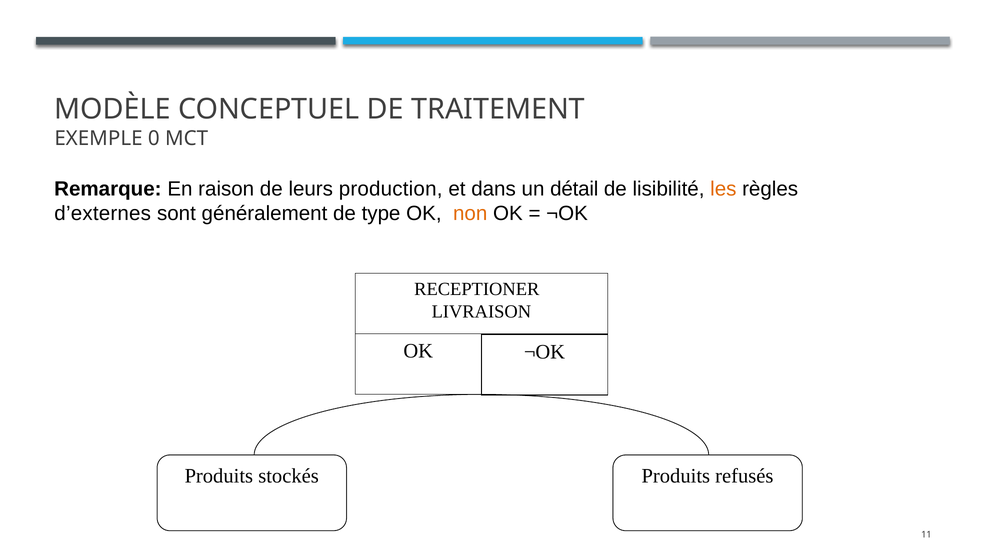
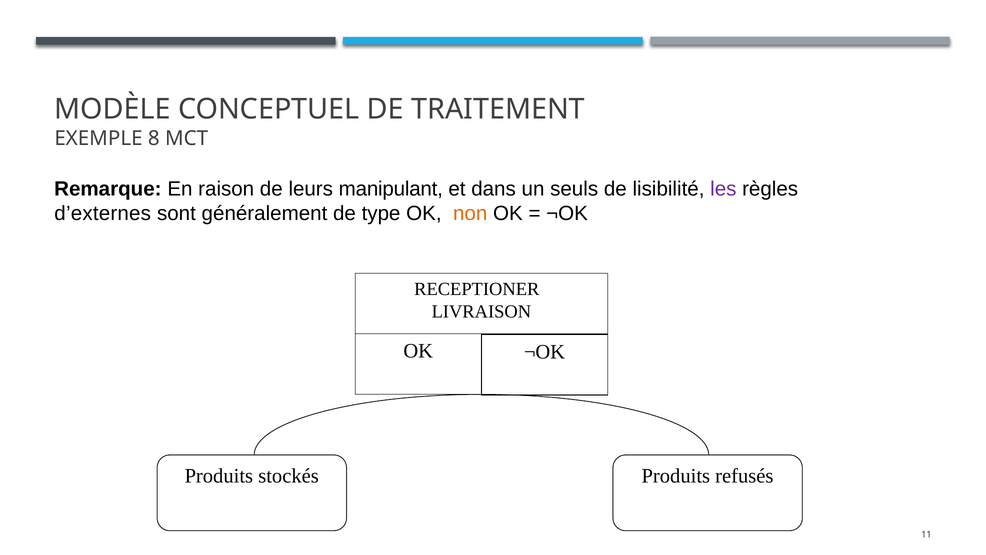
0: 0 -> 8 (154, 138)
production: production -> manipulant (391, 189)
détail: détail -> seuls (574, 189)
les colour: orange -> purple (723, 189)
